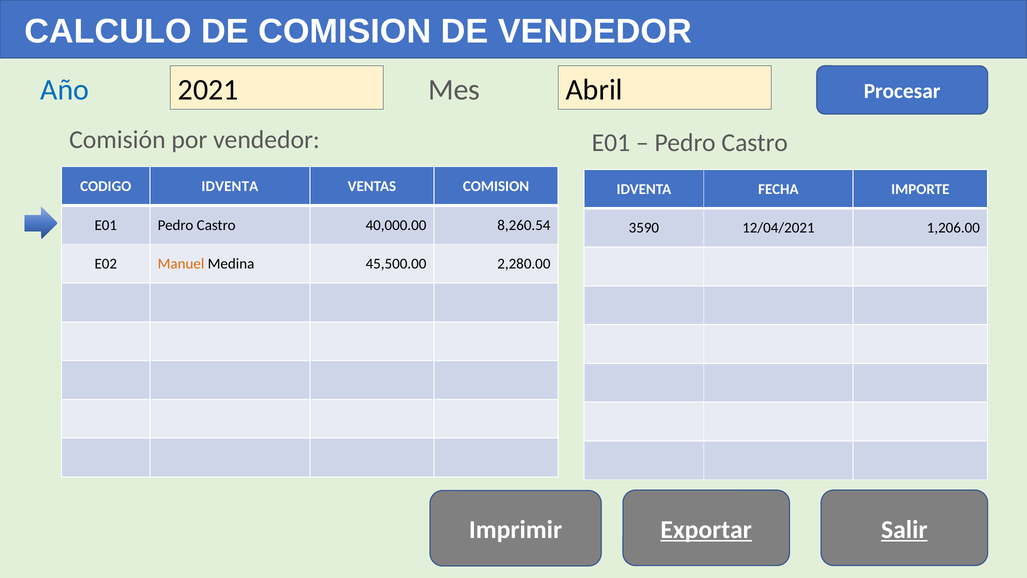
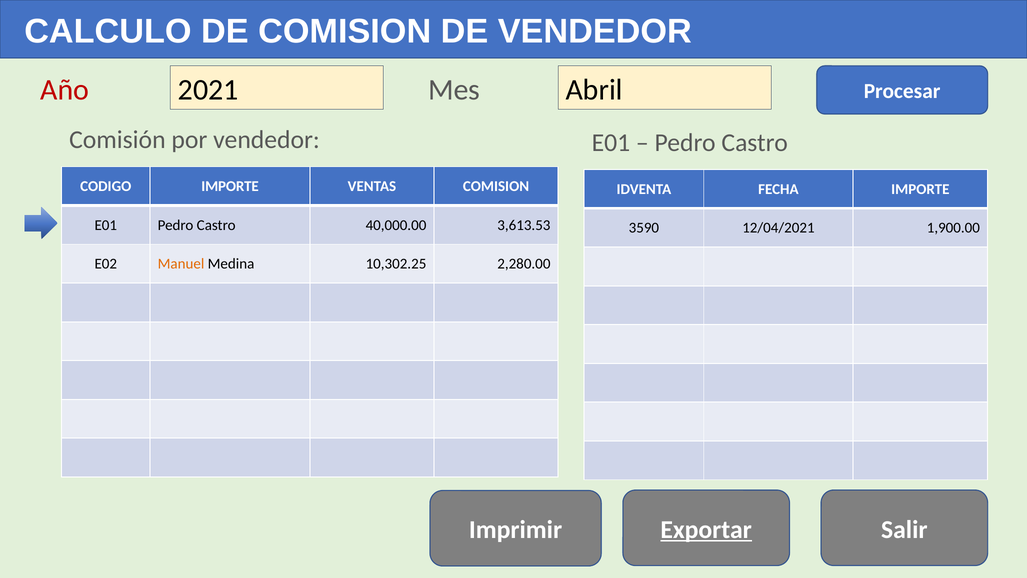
Año colour: blue -> red (65, 90)
CODIGO IDVENTA: IDVENTA -> IMPORTE (230, 186)
8,260.54: 8,260.54 -> 3,613.53 (524, 225)
1,206.00: 1,206.00 -> 1,900.00 (953, 228)
45,500.00: 45,500.00 -> 10,302.25 (396, 264)
Salir underline: present -> none (904, 529)
